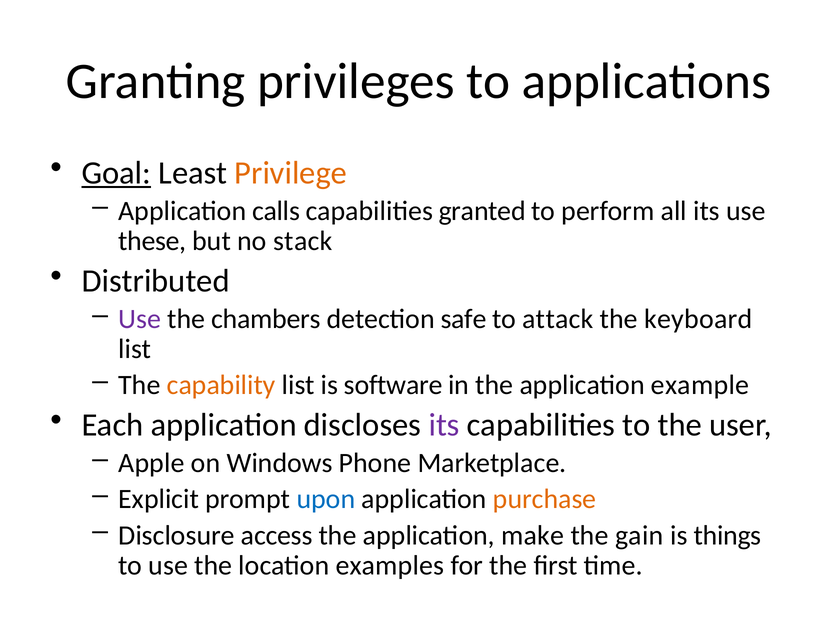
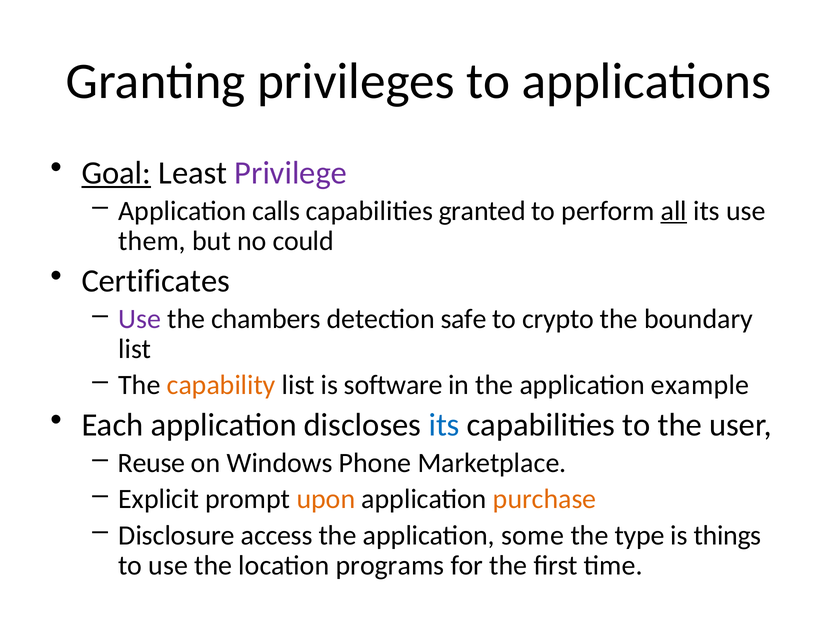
Privilege colour: orange -> purple (291, 173)
all underline: none -> present (674, 211)
these: these -> them (152, 241)
stack: stack -> could (303, 241)
Distributed: Distributed -> Certificates (156, 281)
attack: attack -> crypto (558, 319)
keyboard: keyboard -> boundary (698, 319)
its colour: purple -> blue (444, 425)
Apple: Apple -> Reuse (152, 463)
upon colour: blue -> orange (326, 499)
make: make -> some (533, 535)
gain: gain -> type (640, 535)
examples: examples -> programs (390, 565)
